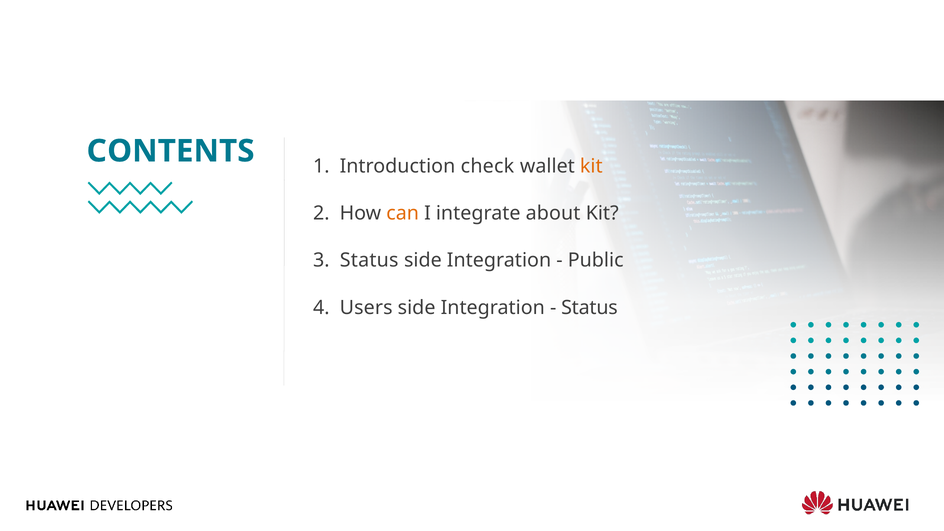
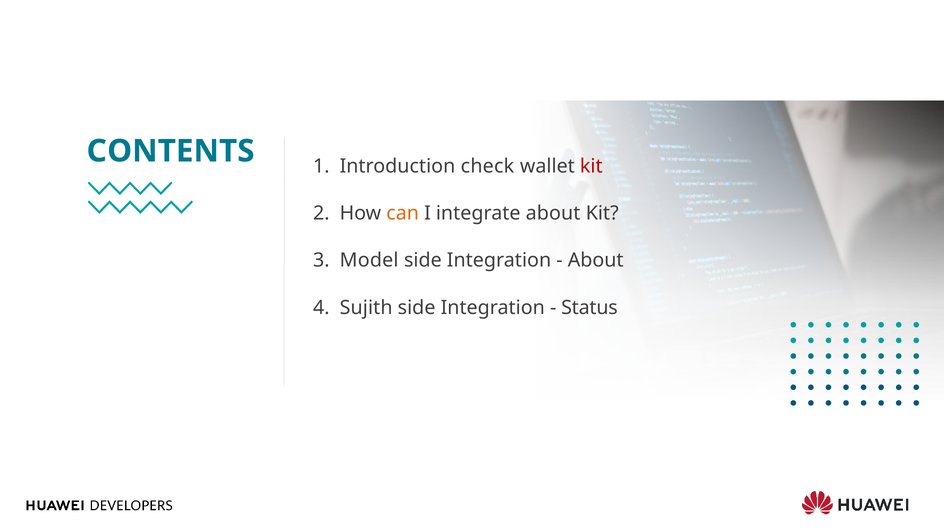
kit colour: orange -> red (591, 166)
Status: Status -> Model (369, 260)
Public: Public -> About (596, 260)
Users: Users -> Sujith (366, 308)
